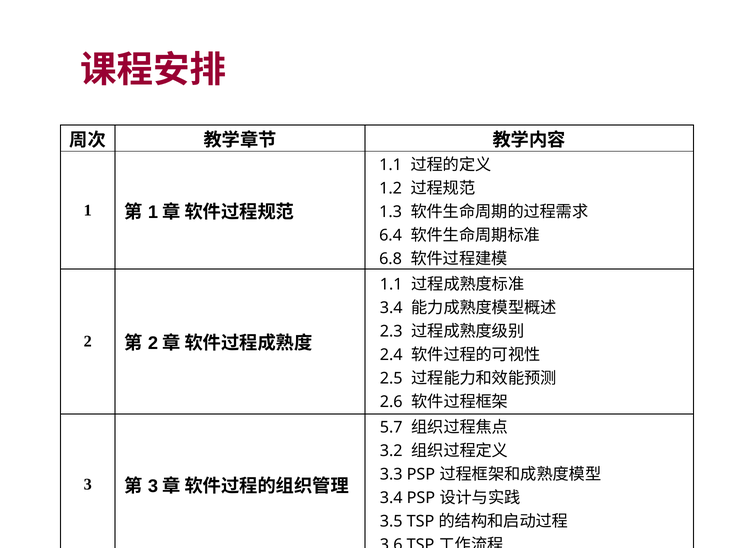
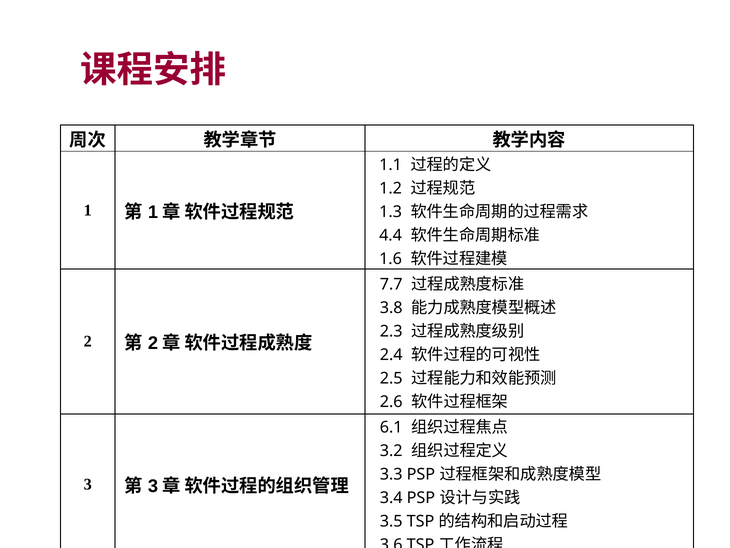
6.4: 6.4 -> 4.4 (391, 235)
6.8: 6.8 -> 1.6 (391, 258)
1.1: 1.1 -> 7.7 (391, 284)
3.4: 3.4 -> 3.8 (391, 307)
5.7: 5.7 -> 6.1 (391, 427)
